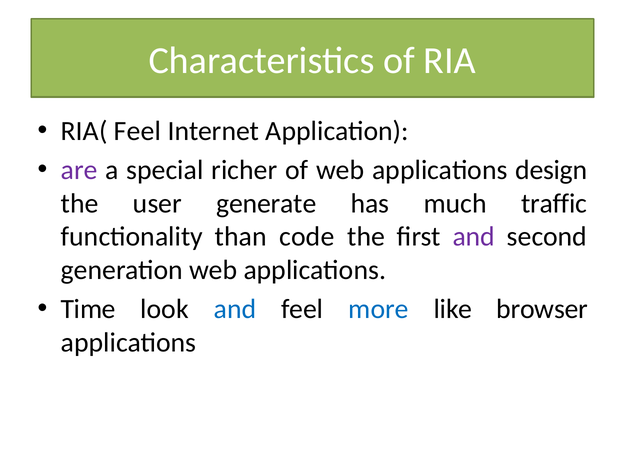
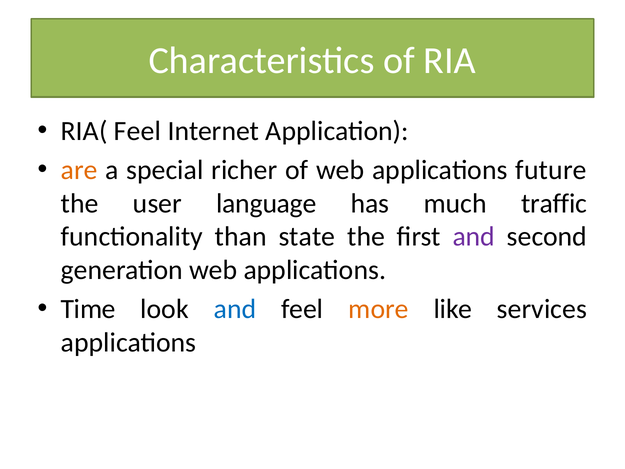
are colour: purple -> orange (79, 170)
design: design -> future (551, 170)
generate: generate -> language (266, 203)
code: code -> state (307, 237)
more colour: blue -> orange (378, 309)
browser: browser -> services (542, 309)
